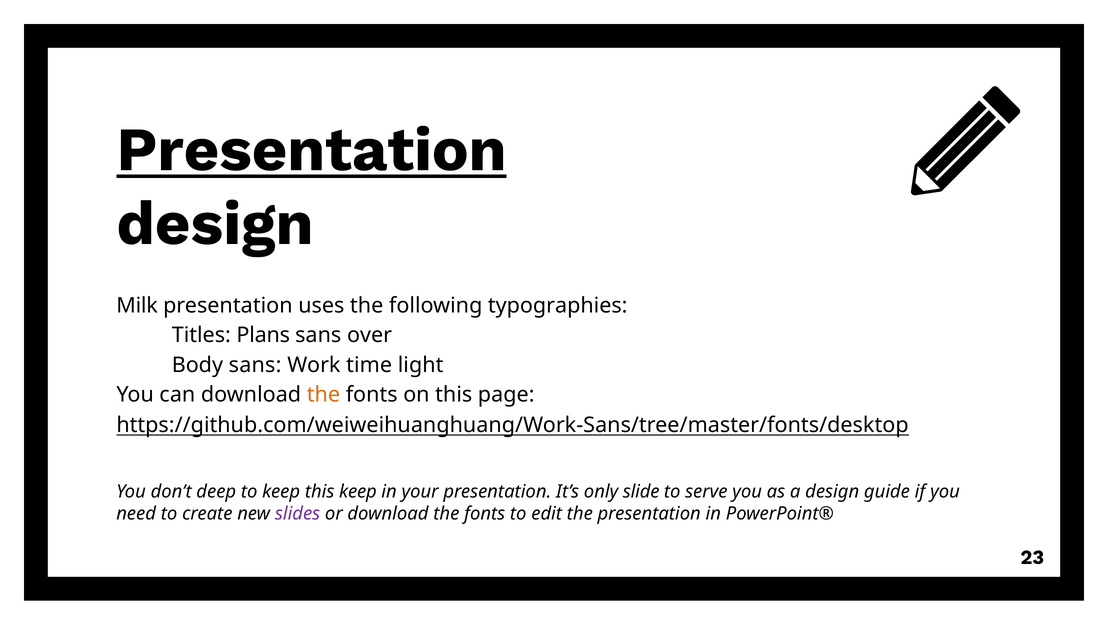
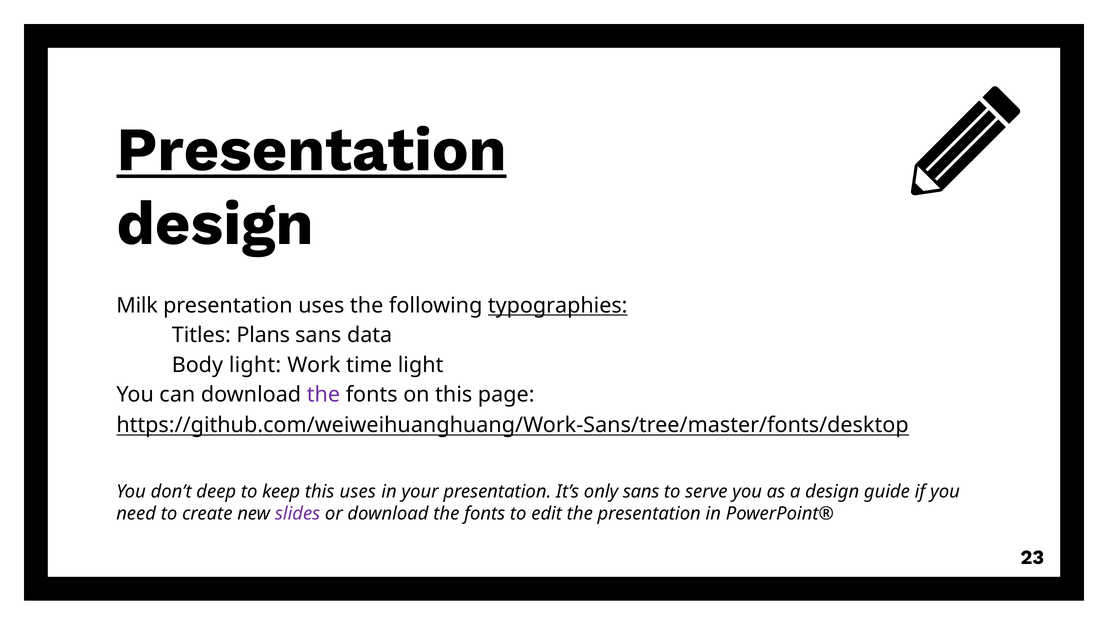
typographies underline: none -> present (558, 306)
over: over -> data (370, 335)
Body sans: sans -> light (255, 365)
the colour: orange -> purple (323, 395)
this keep: keep -> uses (358, 492)
only slide: slide -> sans (641, 492)
